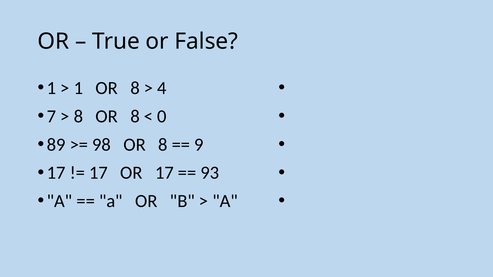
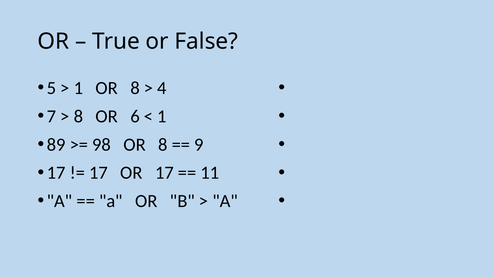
1: 1 -> 5 (52, 88)
8 OR 8: 8 -> 6 (135, 116)
0: 0 -> 1 (162, 116)
93: 93 -> 11 (210, 173)
